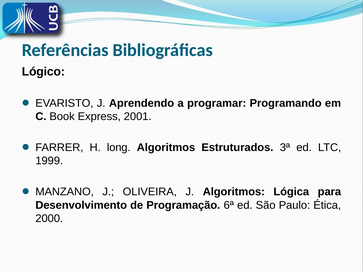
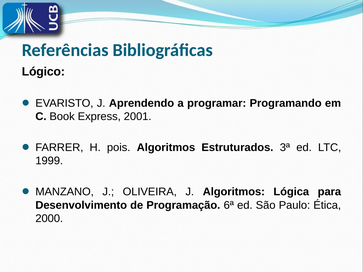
long: long -> pois (119, 148)
